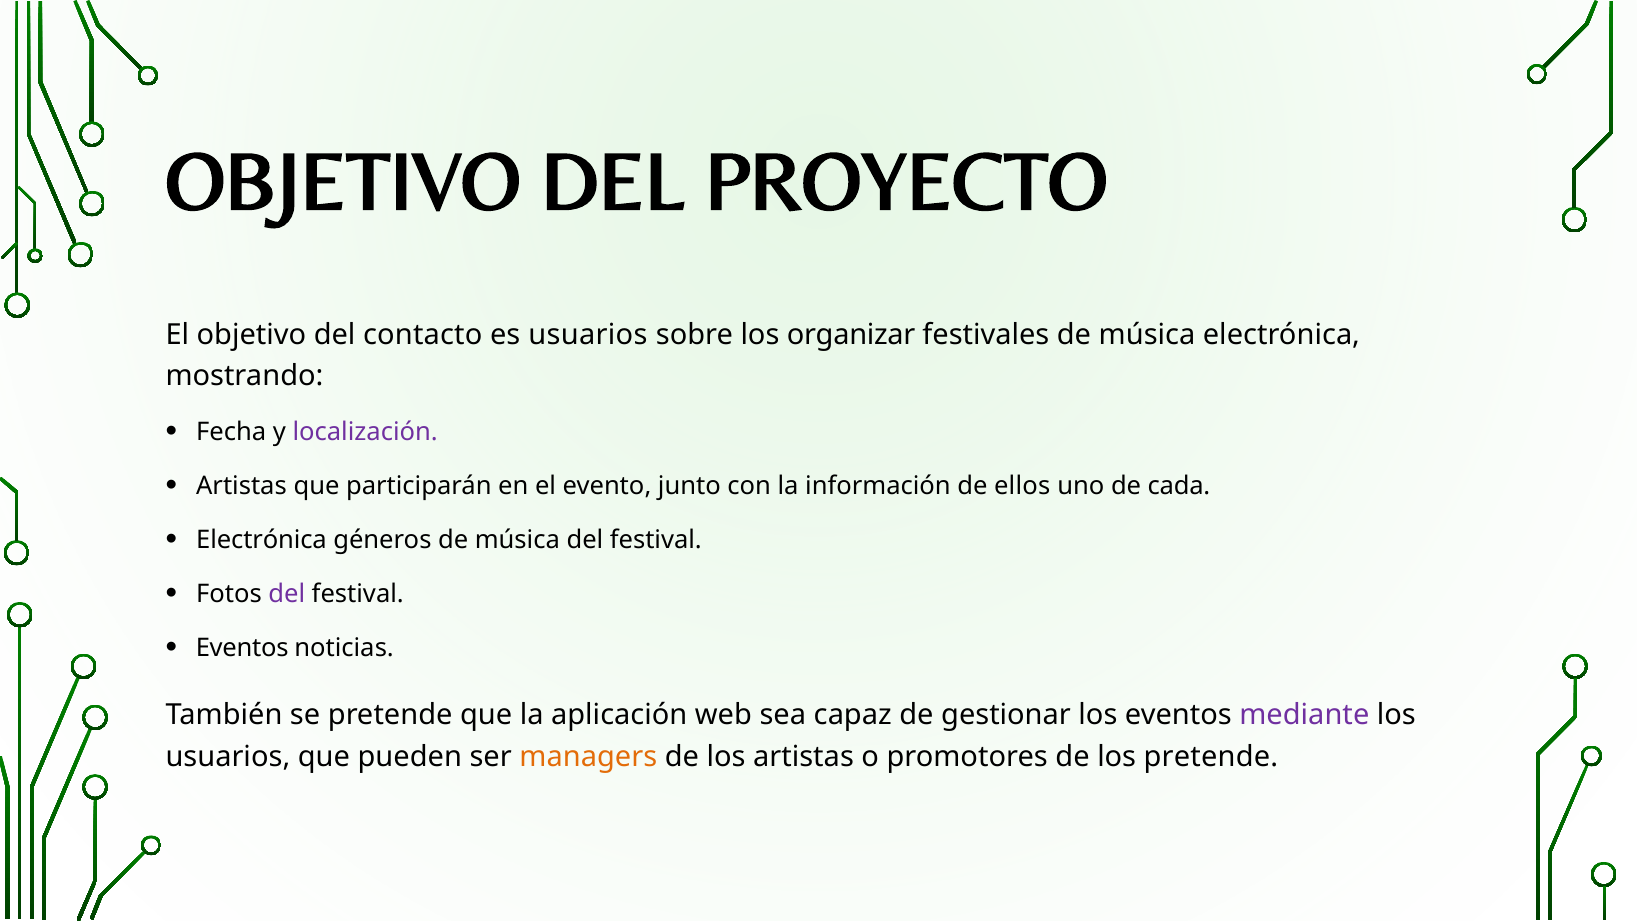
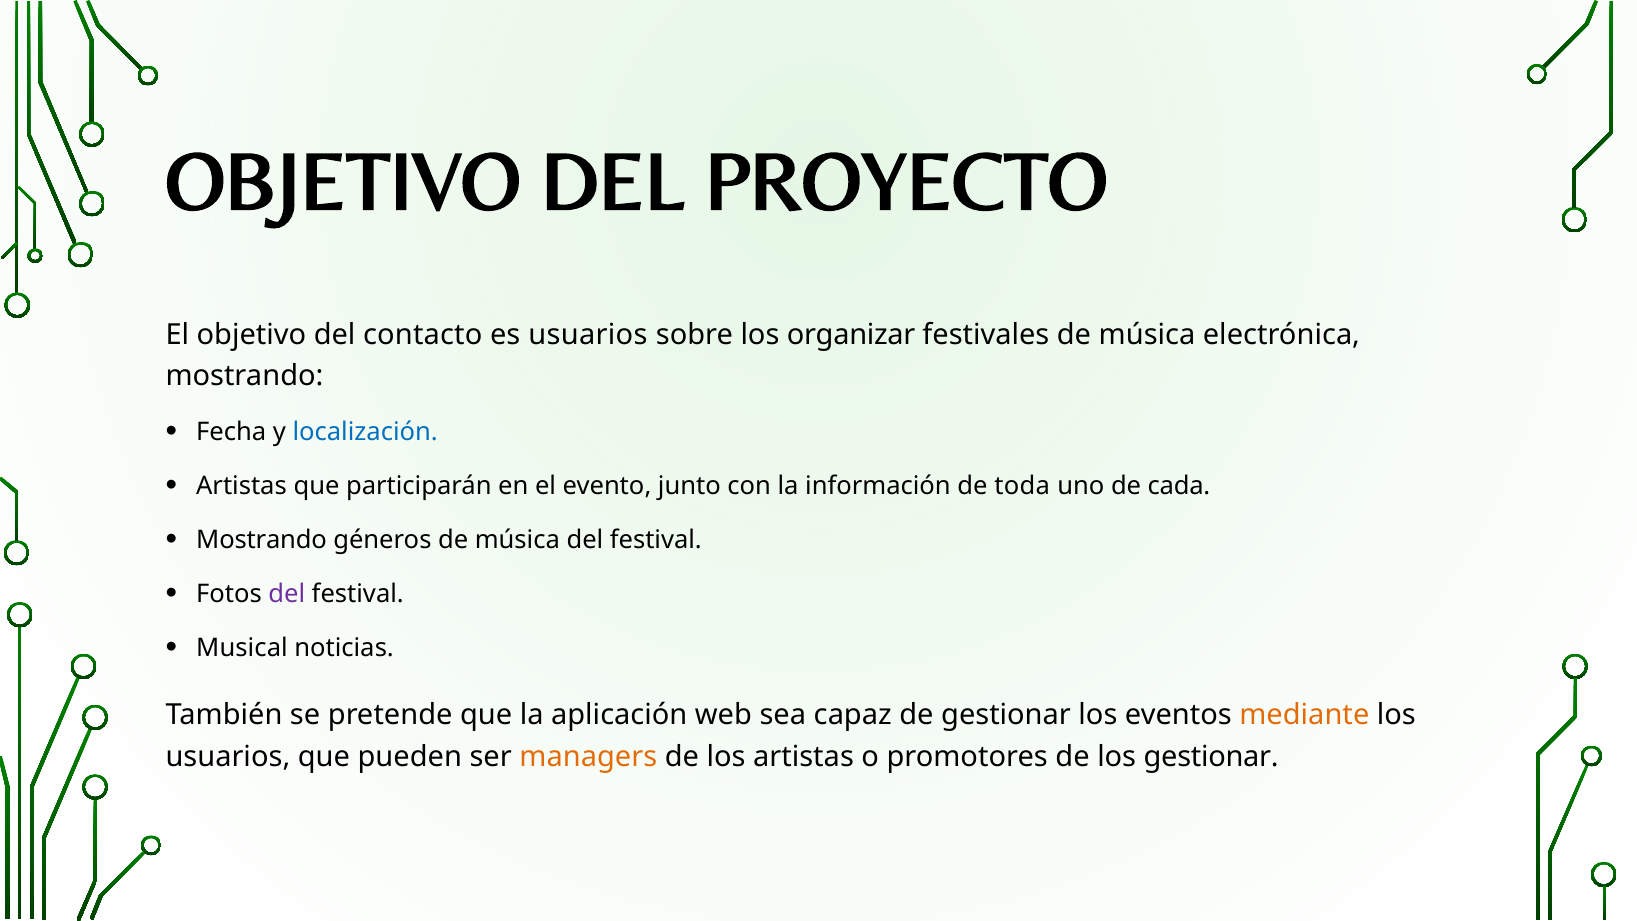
localización colour: purple -> blue (365, 432)
ellos: ellos -> toda (1022, 486)
Electrónica: Electrónica -> Mostrando (262, 540)
Eventos: Eventos -> Musical (242, 648)
mediante colour: purple -> orange (1304, 715)
los pretende: pretende -> gestionar (1211, 757)
